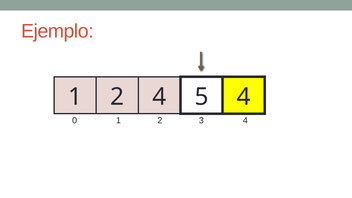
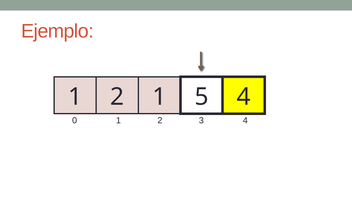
2 4: 4 -> 1 (159, 97)
